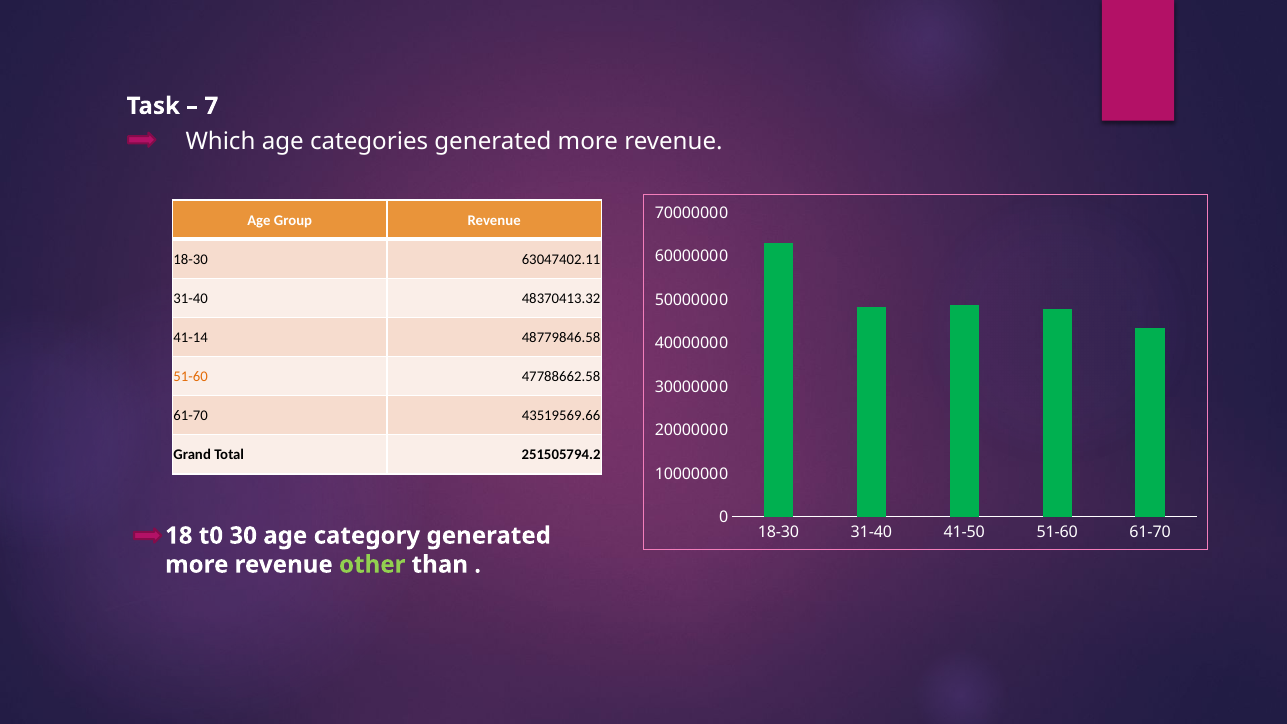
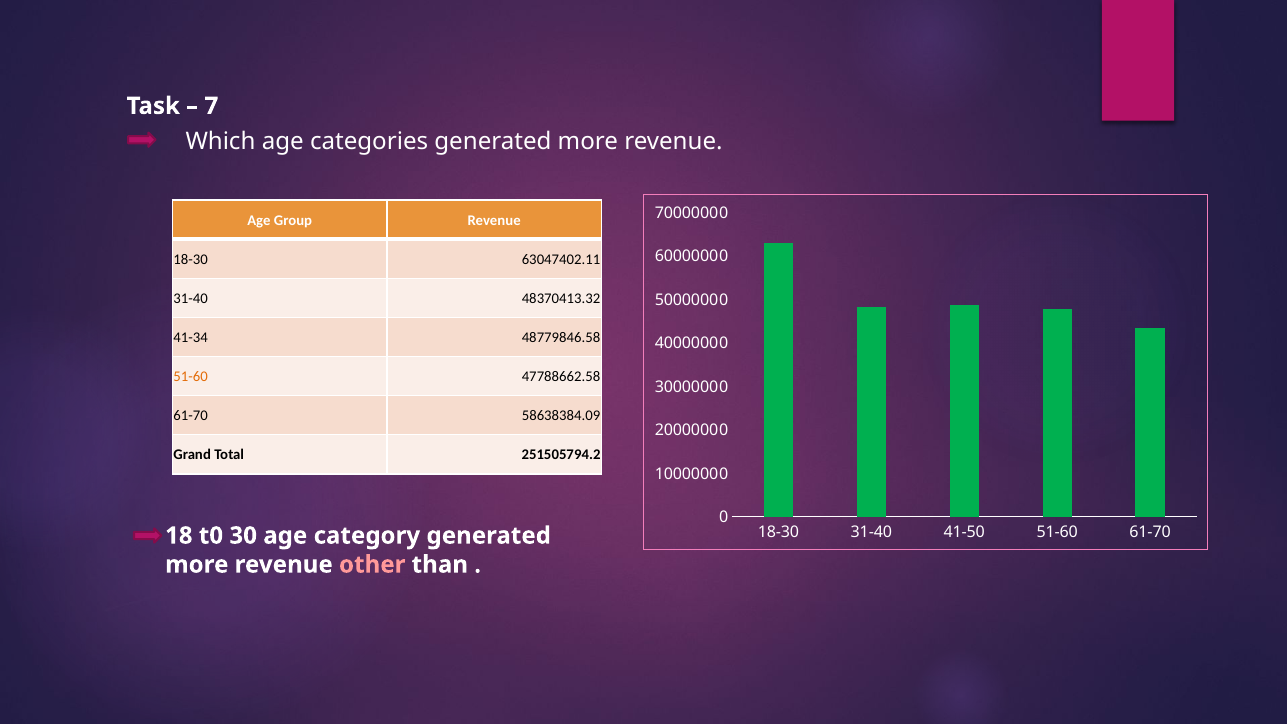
41-14: 41-14 -> 41-34 (191, 338)
43519569.66: 43519569.66 -> 58638384.09 (561, 416)
other colour: light green -> pink (372, 565)
